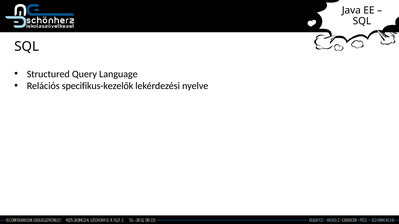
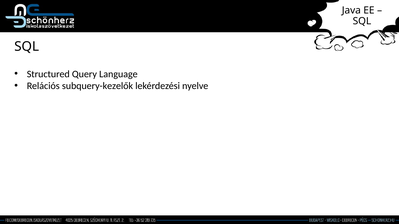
specifikus-kezelők: specifikus-kezelők -> subquery-kezelők (97, 86)
